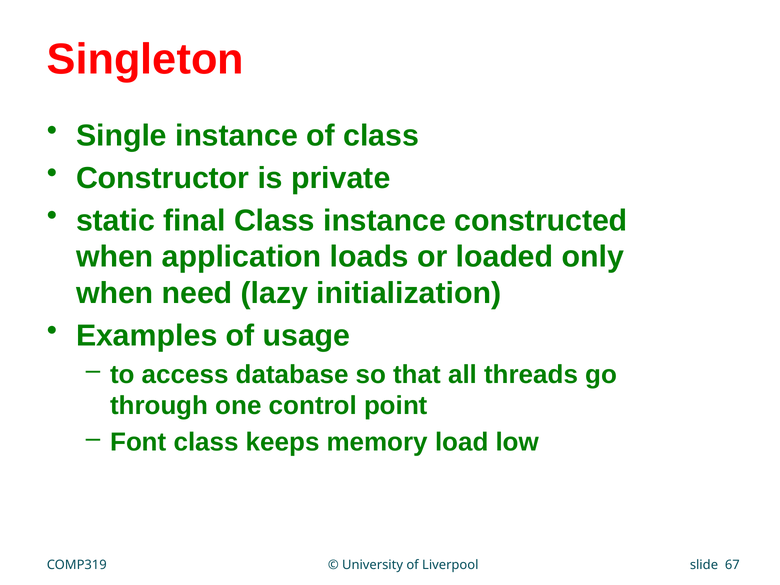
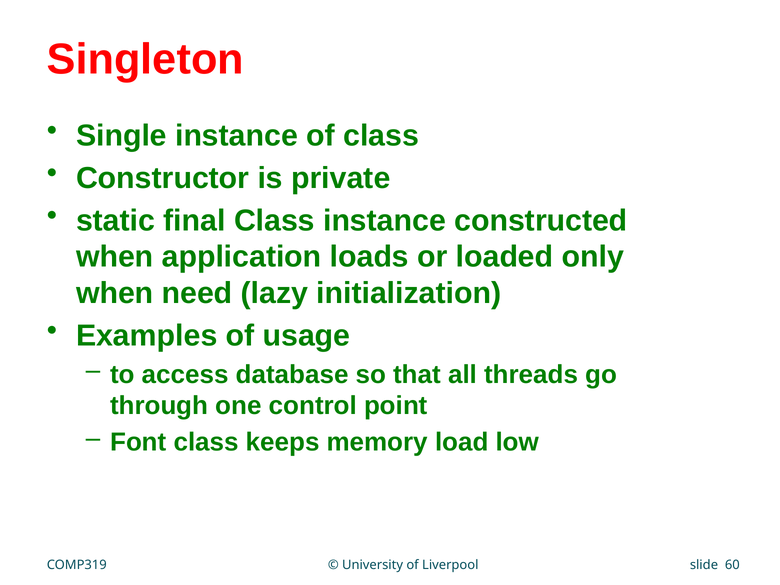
67: 67 -> 60 (732, 565)
